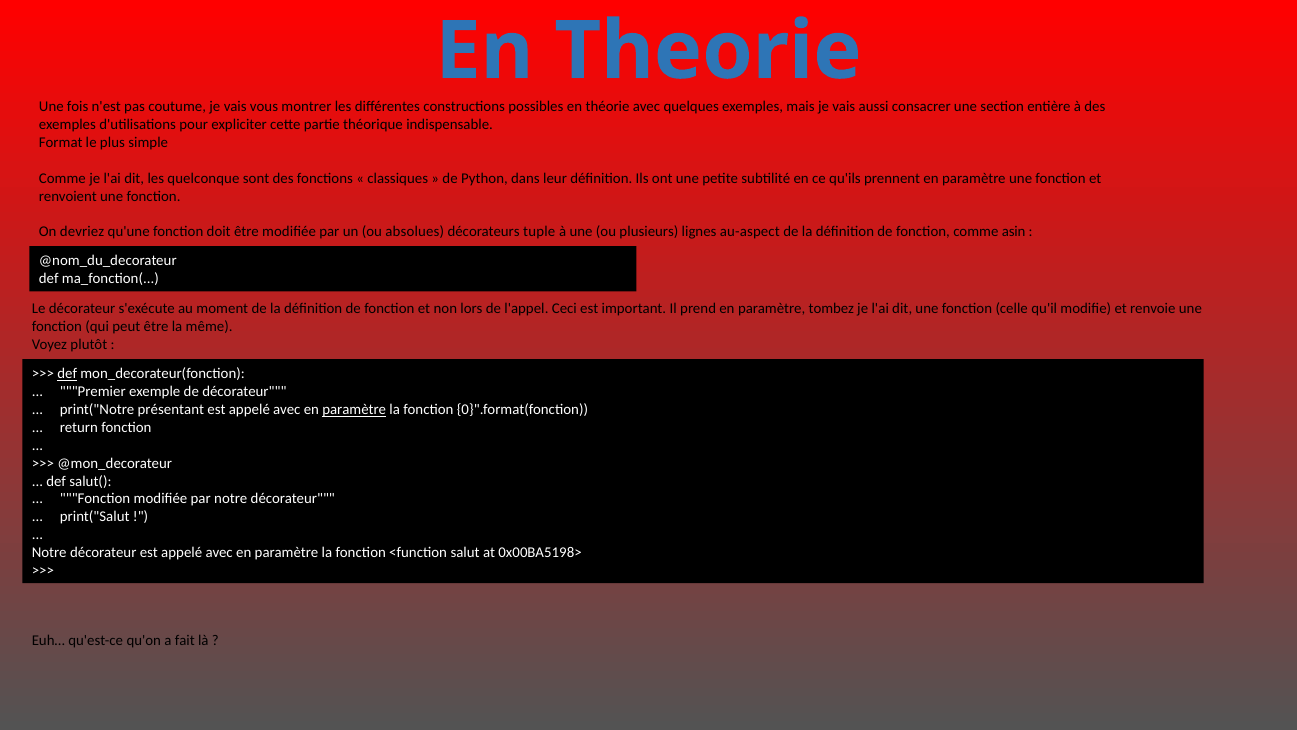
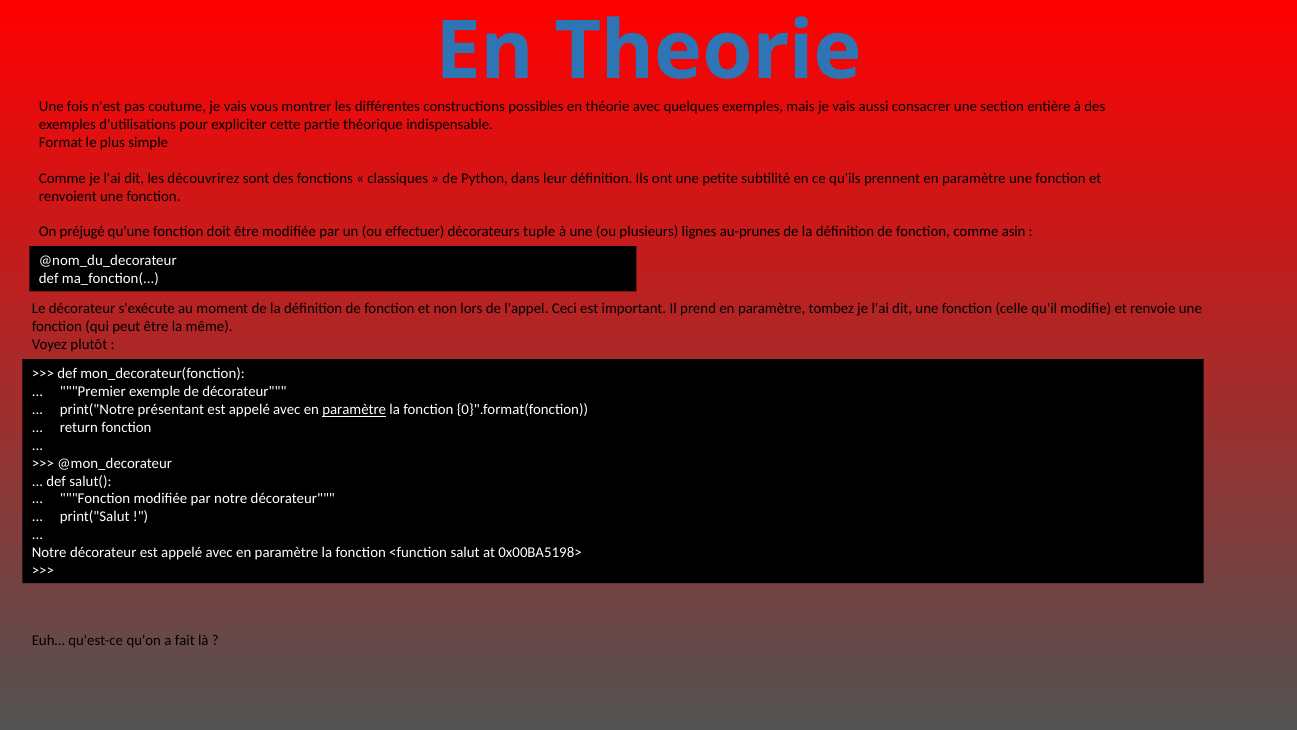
quelconque: quelconque -> découvrirez (203, 178)
devriez: devriez -> préjugé (82, 232)
absolues: absolues -> effectuer (415, 232)
au-aspect: au-aspect -> au-prunes (750, 232)
def underline: present -> none (67, 374)
